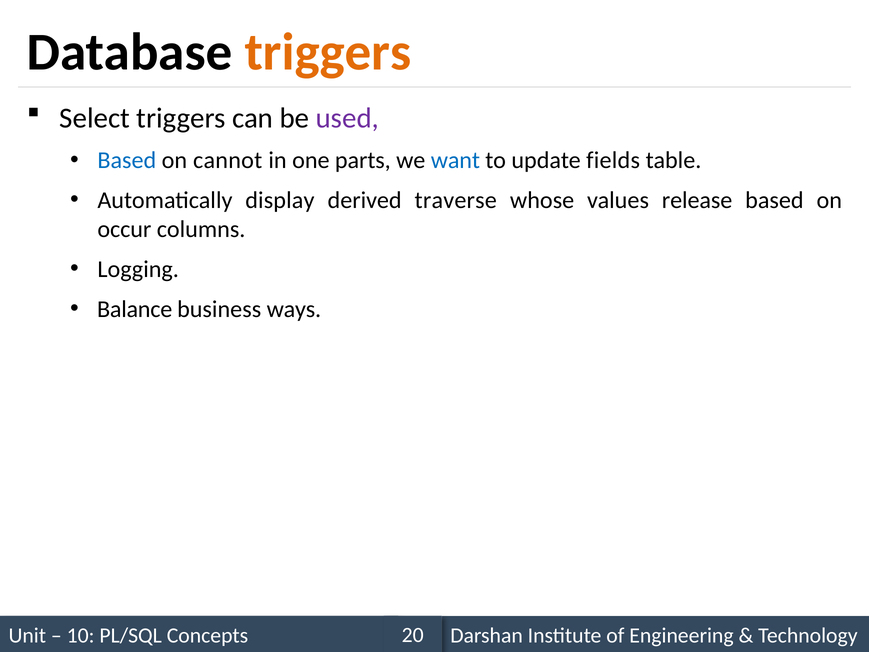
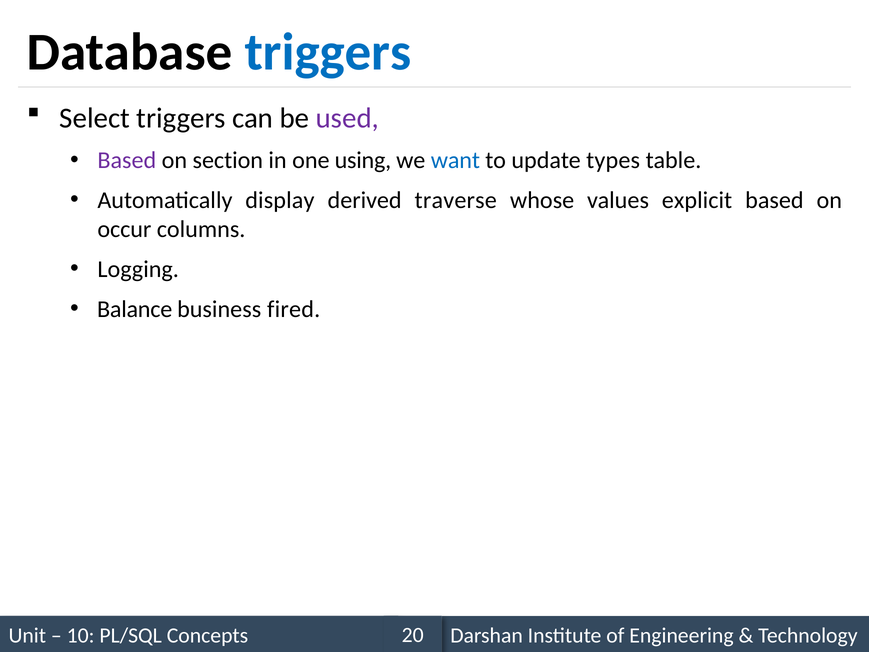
triggers colour: orange -> blue (328, 52)
Based colour: blue -> purple (127, 160)
cannot: cannot -> section (228, 160)
parts: parts -> using (363, 160)
fields: fields -> types (613, 160)
release: release -> explicit (697, 200)
ways: ways -> fired (294, 309)
